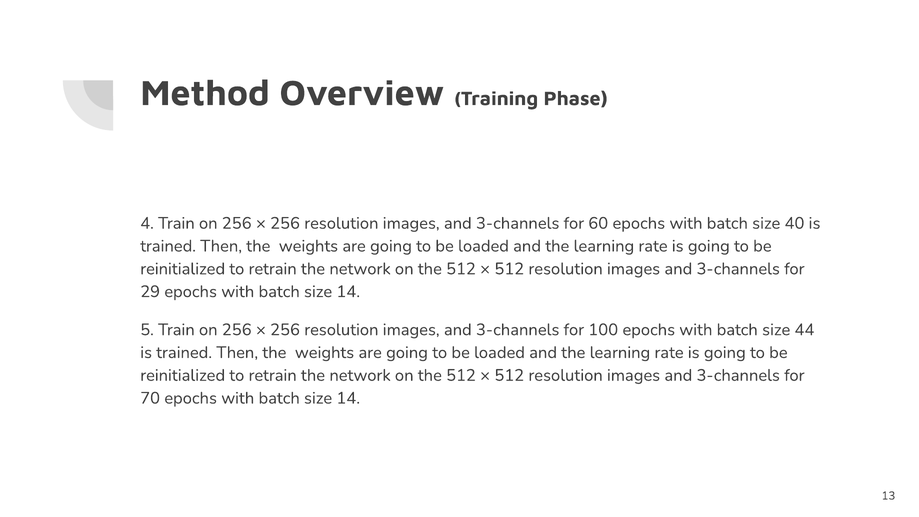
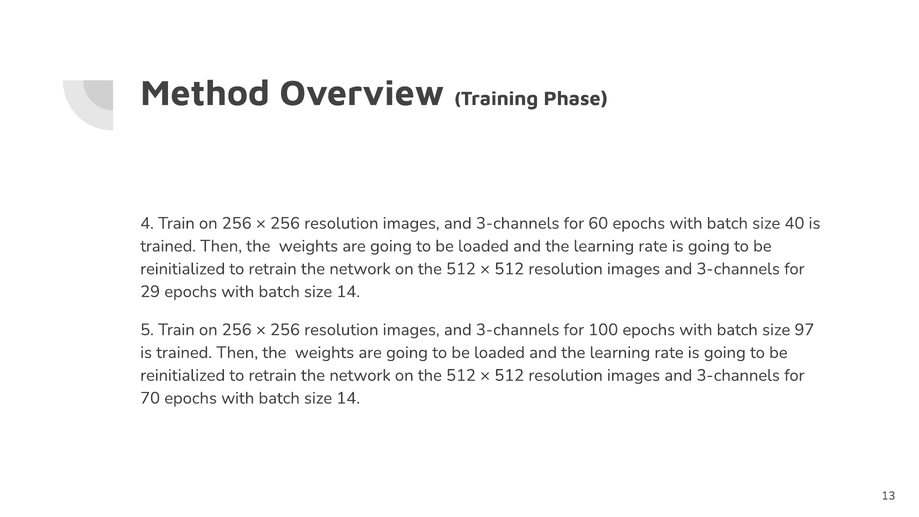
44: 44 -> 97 (804, 330)
